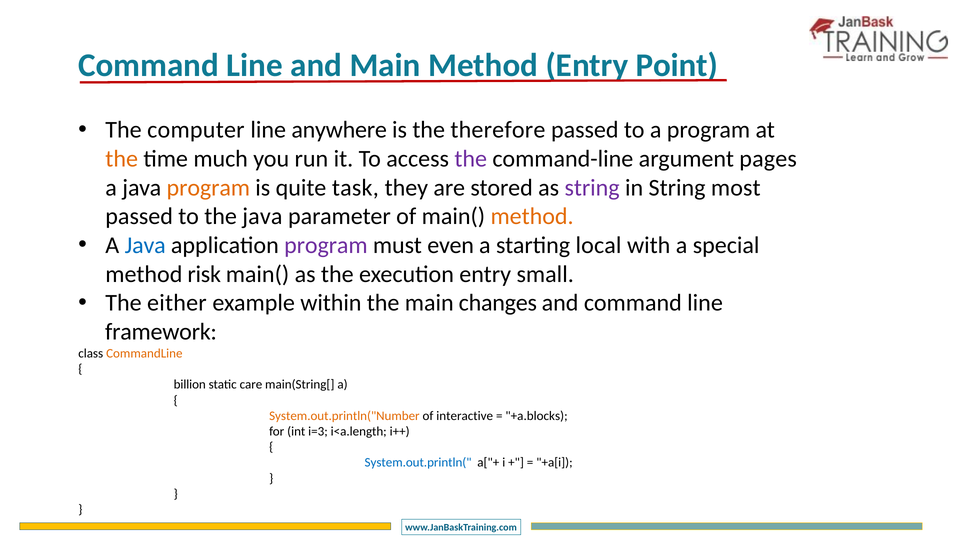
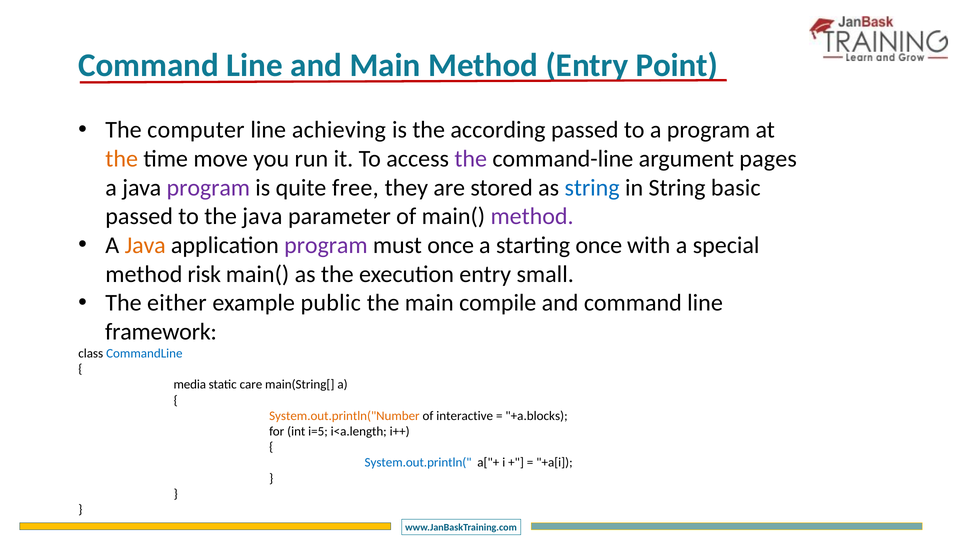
anywhere: anywhere -> achieving (339, 130)
therefore: therefore -> according (498, 130)
much: much -> move (221, 159)
program colour: orange -> purple (208, 188)
task: task -> free (355, 188)
string colour: purple -> blue (592, 188)
most: most -> basic (736, 188)
method colour: orange -> purple (532, 217)
Java colour: blue -> orange (145, 246)
must even: even -> once (451, 246)
starting local: local -> once (599, 246)
within: within -> public (331, 303)
changes: changes -> compile (498, 303)
CommandLine colour: orange -> blue (144, 354)
billion: billion -> media (190, 385)
i=3: i=3 -> i=5 (318, 432)
